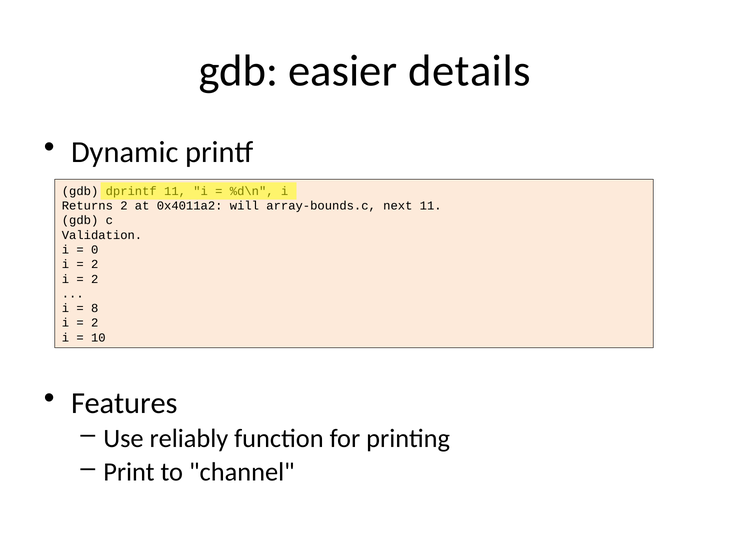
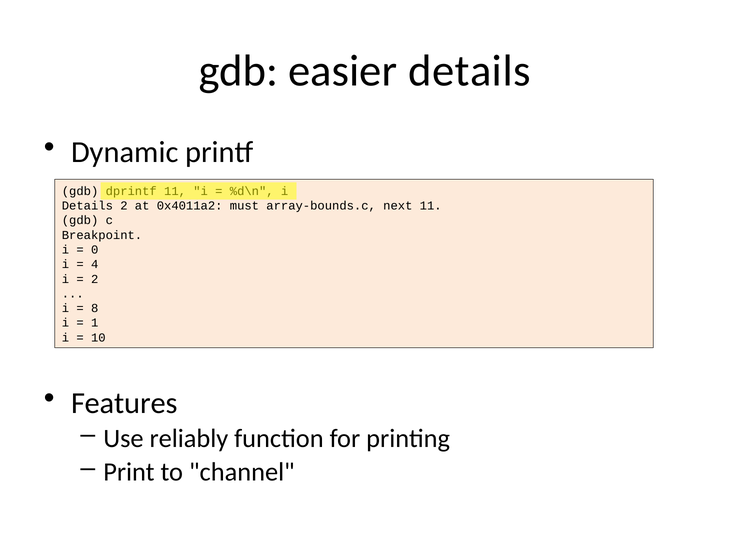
Returns: Returns -> Details (87, 206)
will: will -> must (244, 206)
Validation: Validation -> Breakpoint (102, 235)
2: 2 -> 4 (95, 264)
2: 2 -> 1 (95, 322)
